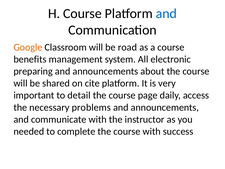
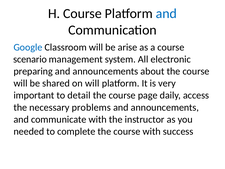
Google colour: orange -> blue (28, 47)
road: road -> arise (127, 47)
benefits: benefits -> scenario (30, 59)
on cite: cite -> will (92, 83)
